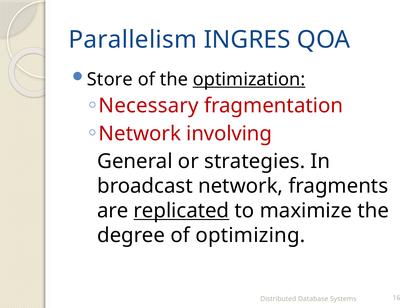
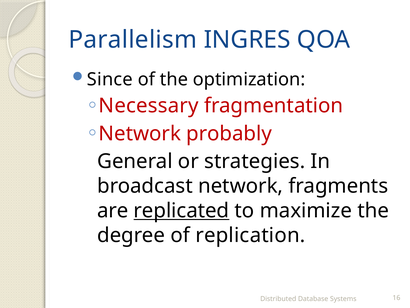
Store: Store -> Since (110, 79)
optimization underline: present -> none (249, 79)
involving: involving -> probably (229, 133)
optimizing: optimizing -> replication (250, 235)
